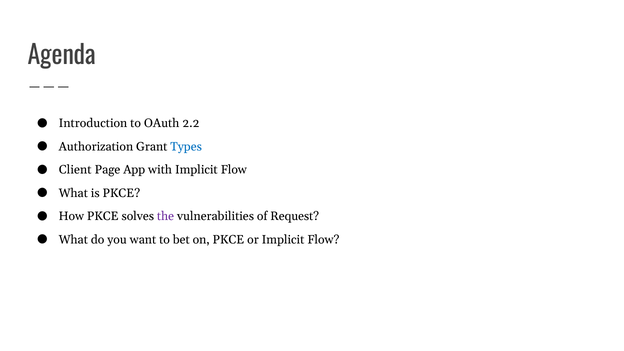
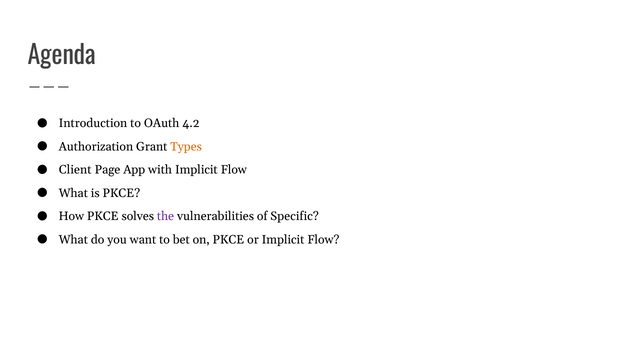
2.2: 2.2 -> 4.2 (191, 123)
Types colour: blue -> orange (186, 147)
Request: Request -> Specific (295, 216)
